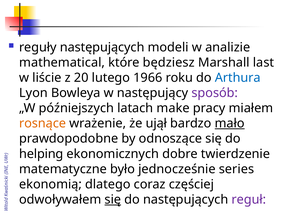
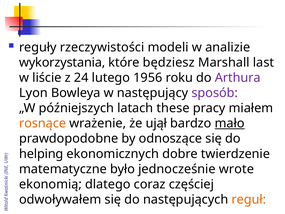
reguły następujących: następujących -> rzeczywistości (102, 47)
mathematical: mathematical -> wykorzystania (62, 62)
20: 20 -> 24 (81, 78)
1966: 1966 -> 1956 (148, 78)
Arthura colour: blue -> purple (238, 78)
make: make -> these (173, 108)
series: series -> wrote (236, 169)
się underline: present -> none (113, 199)
reguł colour: purple -> orange (249, 199)
